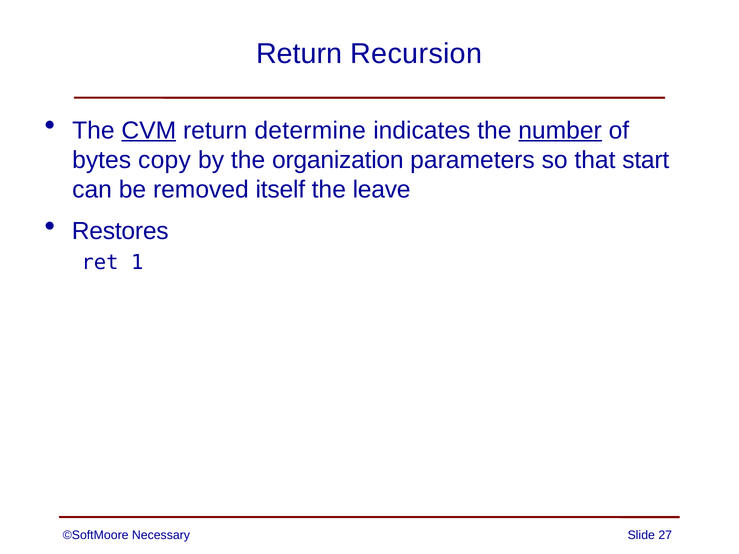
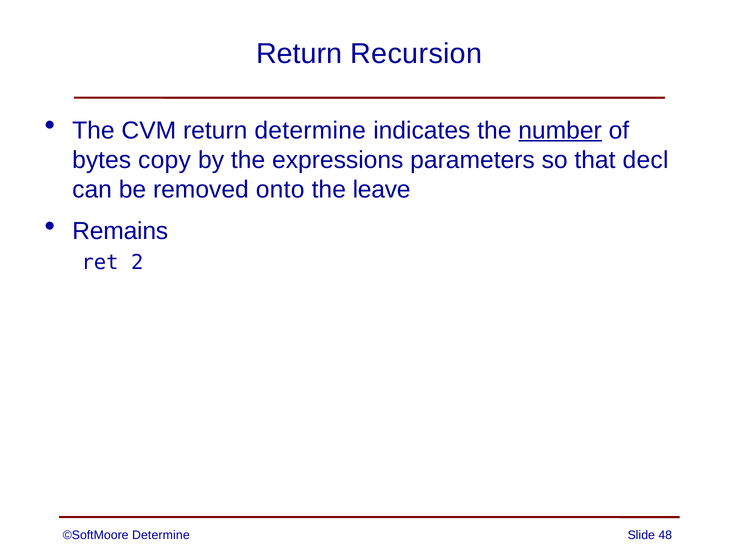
CVM underline: present -> none (149, 130)
organization: organization -> expressions (338, 160)
start: start -> decl (646, 160)
itself: itself -> onto (280, 190)
Restores: Restores -> Remains (120, 231)
1: 1 -> 2 (137, 262)
©SoftMoore Necessary: Necessary -> Determine (161, 535)
27: 27 -> 48 (665, 535)
